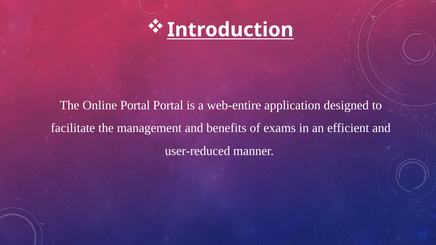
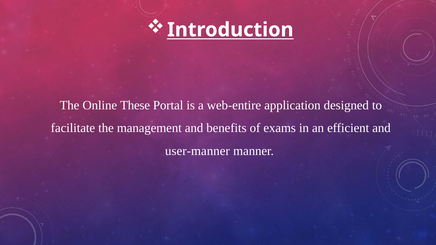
Online Portal: Portal -> These (135, 105)
user-reduced: user-reduced -> user-manner (197, 151)
